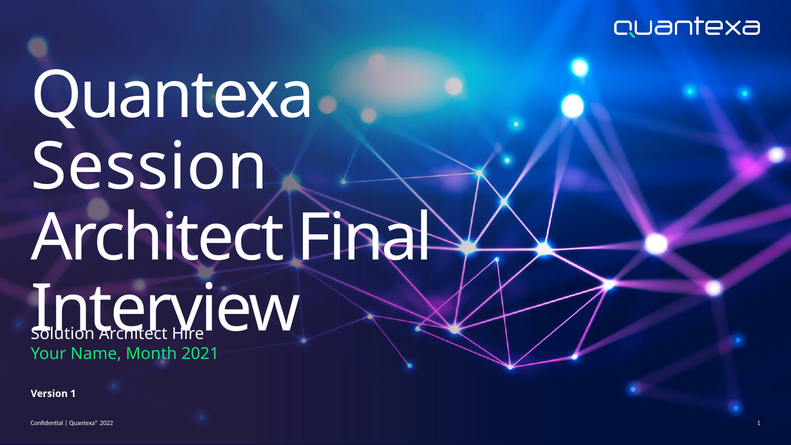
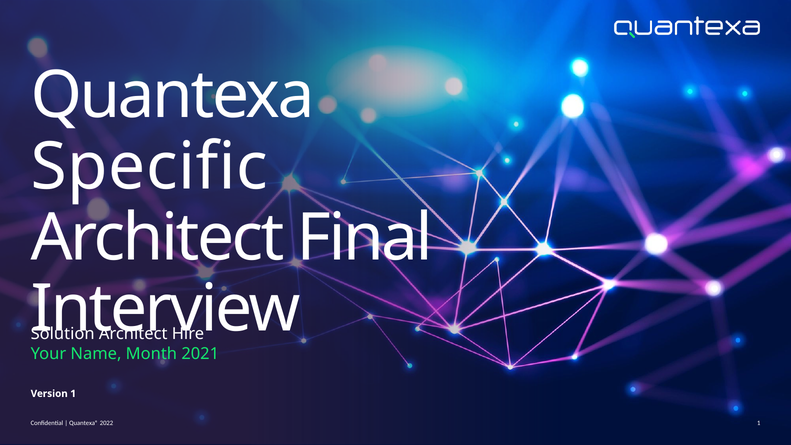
Session: Session -> Specific (149, 167)
